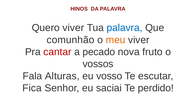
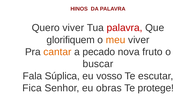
palavra colour: blue -> red (125, 28)
comunhão: comunhão -> glorifiquem (71, 40)
cantar colour: red -> orange (57, 52)
vossos: vossos -> buscar (98, 64)
Alturas: Alturas -> Súplica (62, 76)
saciai: saciai -> obras (109, 88)
perdido: perdido -> protege (156, 88)
